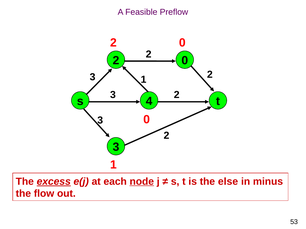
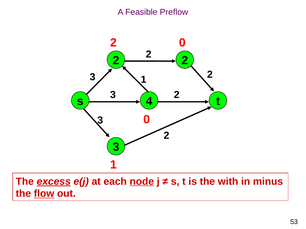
0: 0 -> 2 (185, 61)
else: else -> with (228, 182)
flow underline: none -> present (44, 194)
